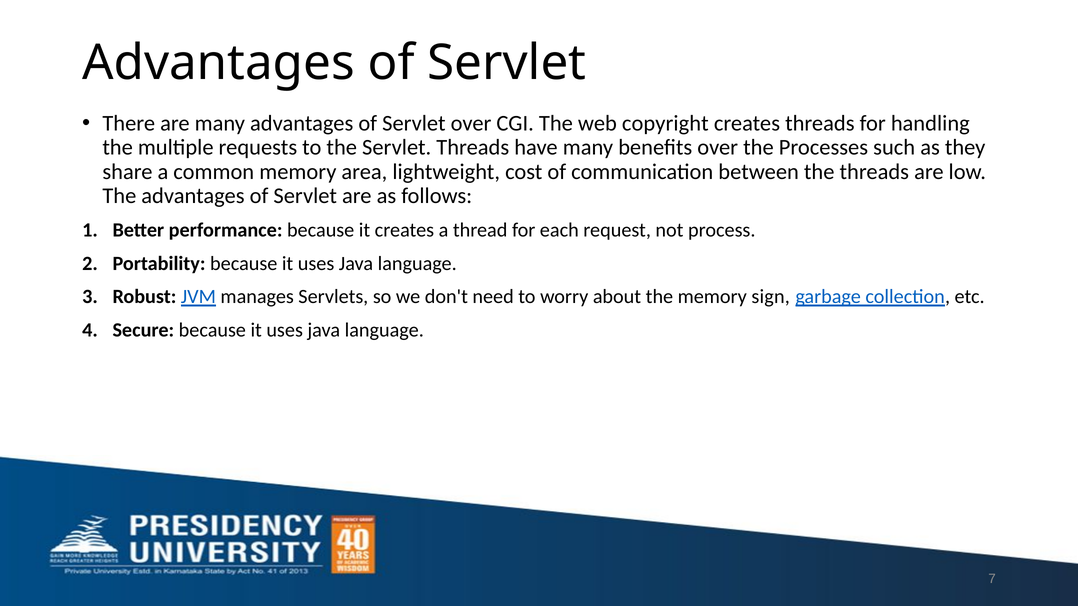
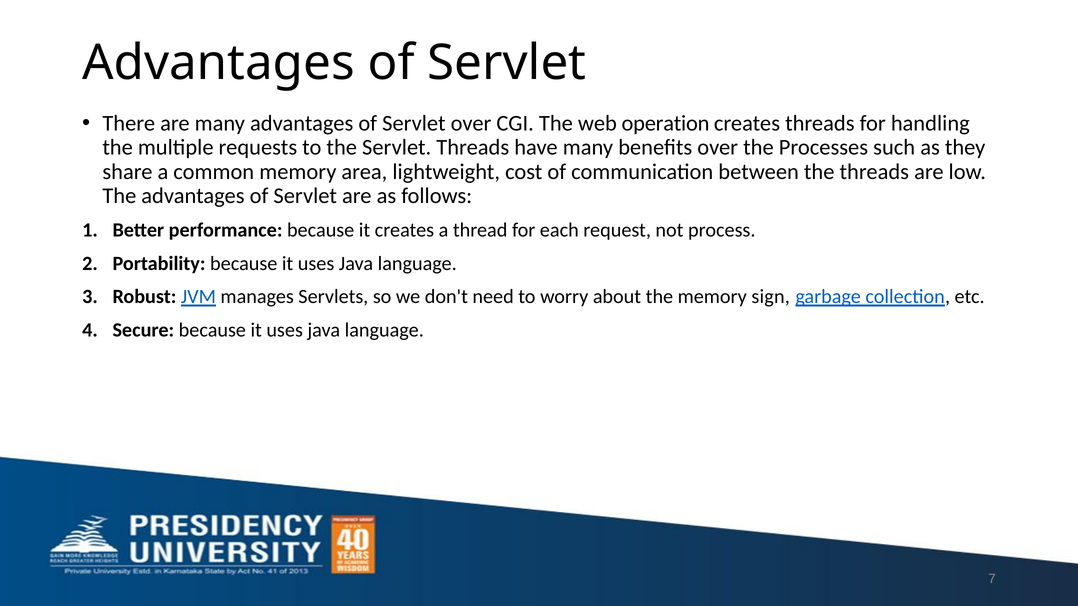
copyright: copyright -> operation (666, 123)
